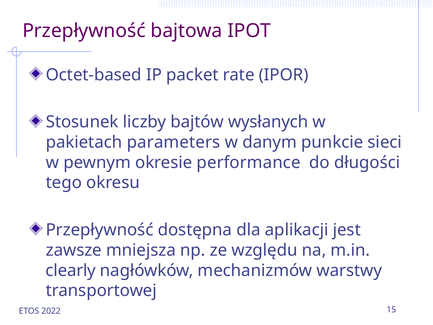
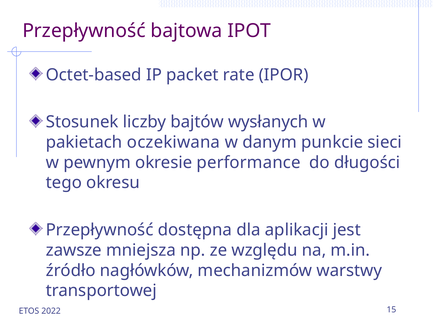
parameters: parameters -> oczekiwana (174, 142)
clearly: clearly -> źródło (71, 270)
